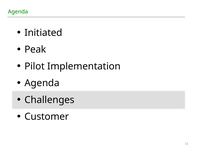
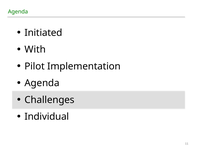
Peak: Peak -> With (35, 50)
Customer: Customer -> Individual (47, 117)
